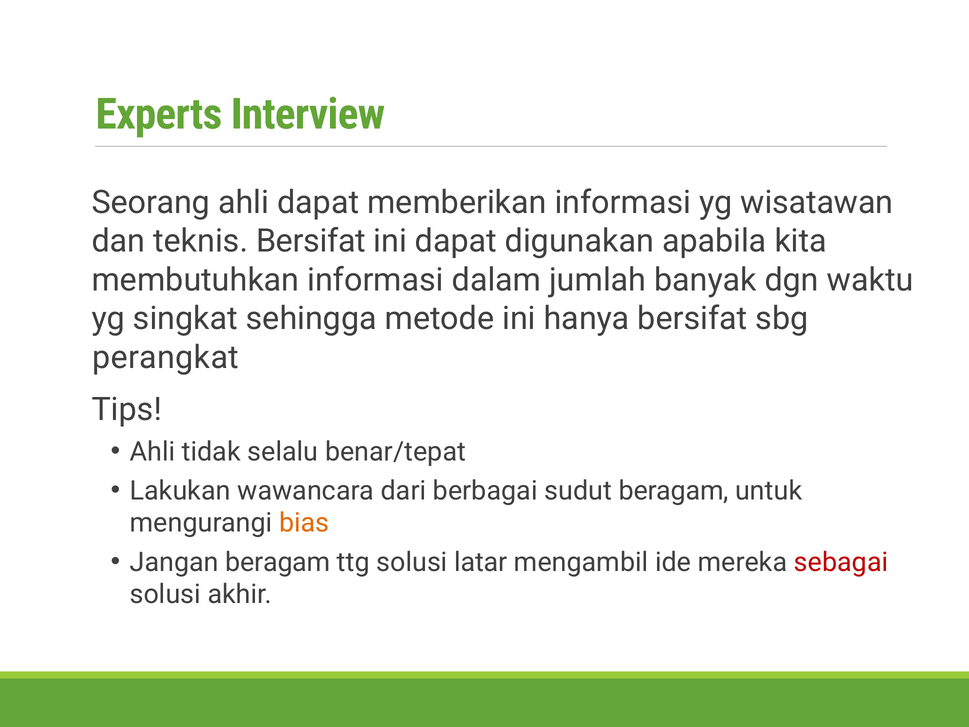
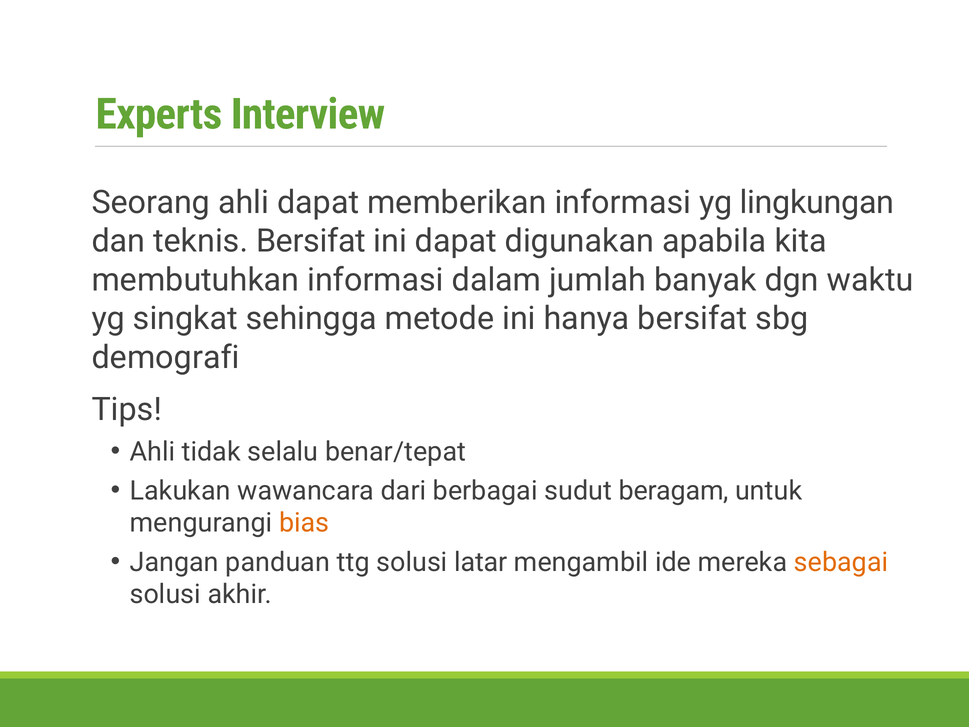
wisatawan: wisatawan -> lingkungan (817, 202)
perangkat: perangkat -> demografi (166, 357)
Jangan beragam: beragam -> panduan (278, 562)
sebagai colour: red -> orange (841, 562)
